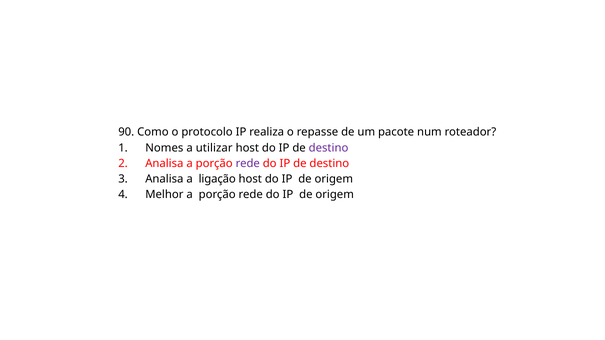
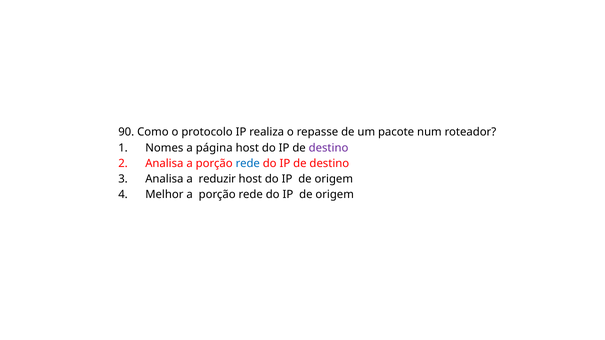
utilizar: utilizar -> página (214, 148)
rede colour: purple -> blue (248, 164)
ligação: ligação -> reduzir (217, 179)
